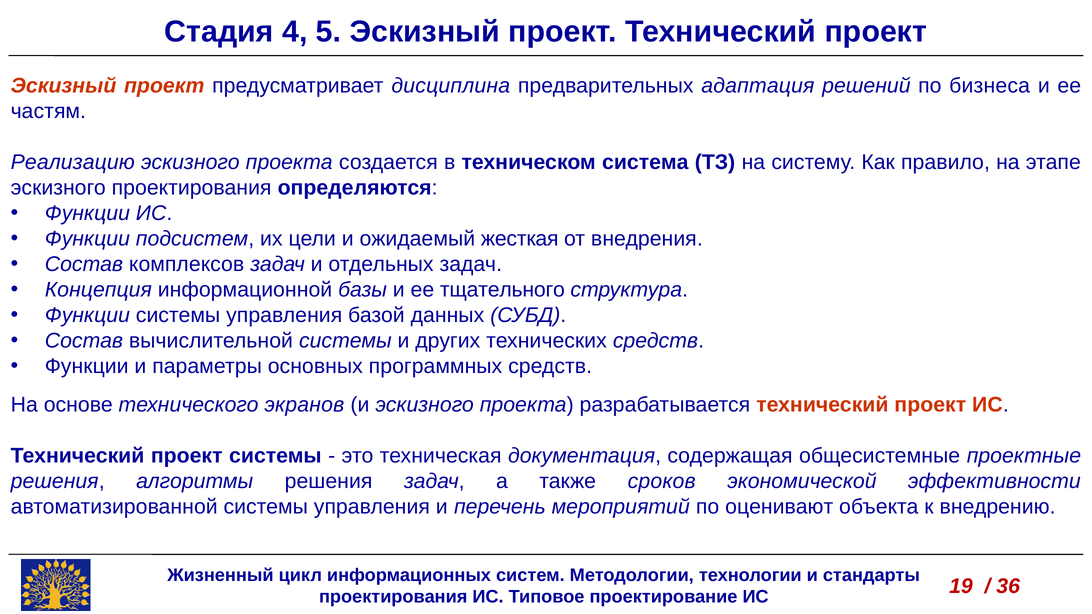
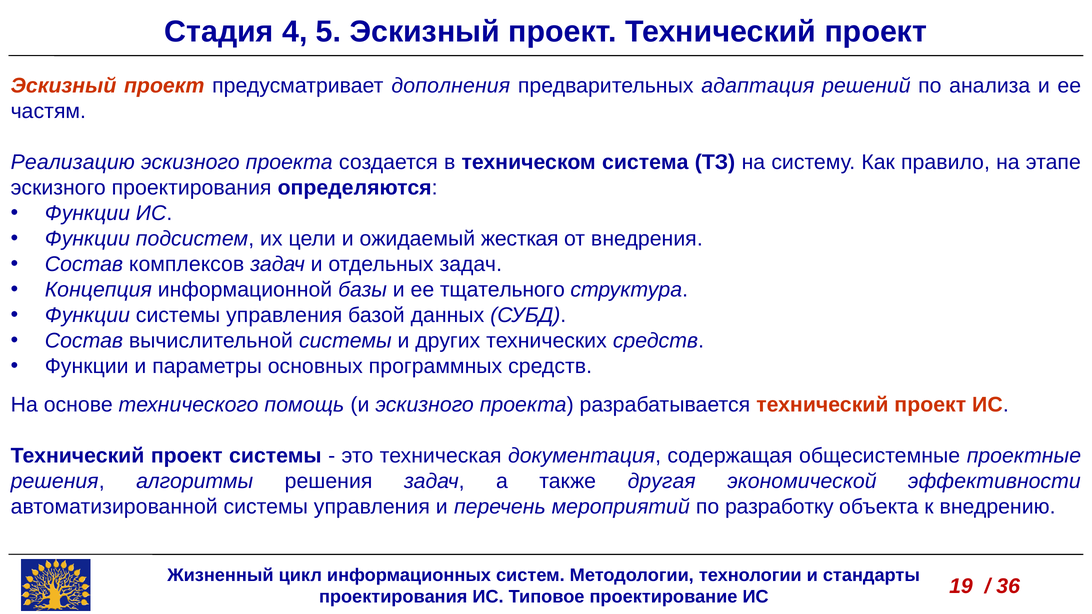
дисциплина: дисциплина -> дополнения (451, 86)
бизнеса: бизнеса -> анализа (990, 86)
экранов: экранов -> помощь (304, 405)
сроков: сроков -> другая (662, 481)
оценивают: оценивают -> разработку (779, 507)
